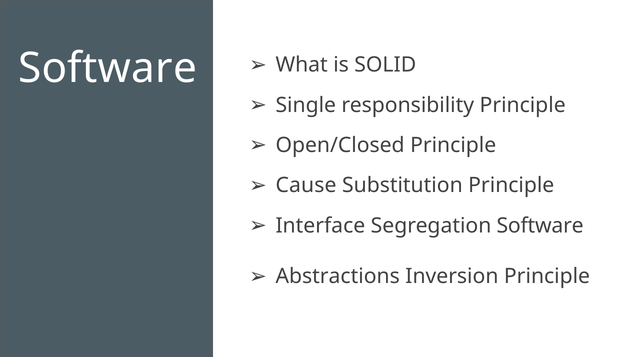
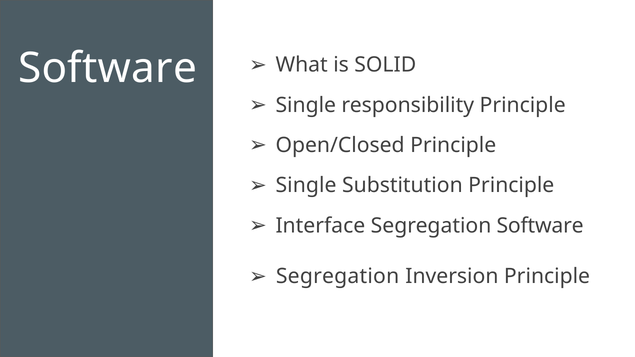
Cause: Cause -> Single (306, 186)
Abstractions: Abstractions -> Segregation (338, 277)
